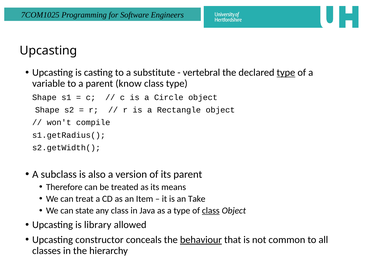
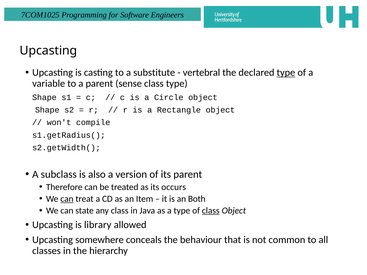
know: know -> sense (129, 84)
means: means -> occurs (174, 187)
can underline: none -> present (67, 199)
Take: Take -> Both (197, 199)
constructor: constructor -> somewhere (99, 240)
behaviour underline: present -> none (201, 240)
